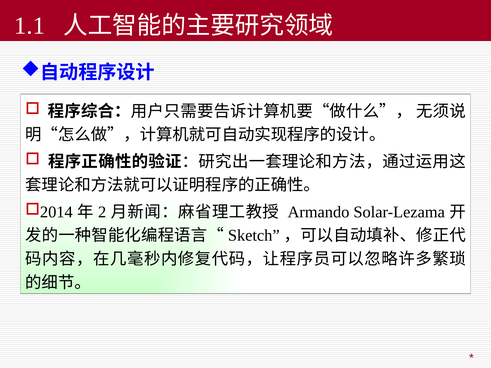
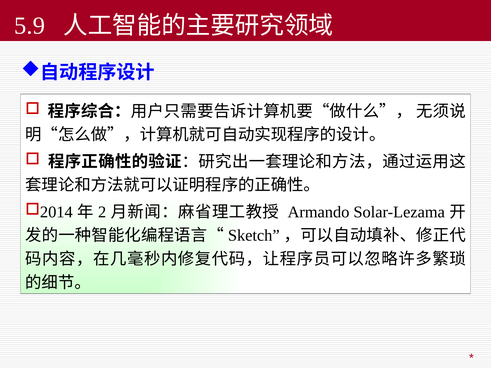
1.1: 1.1 -> 5.9 (30, 26)
